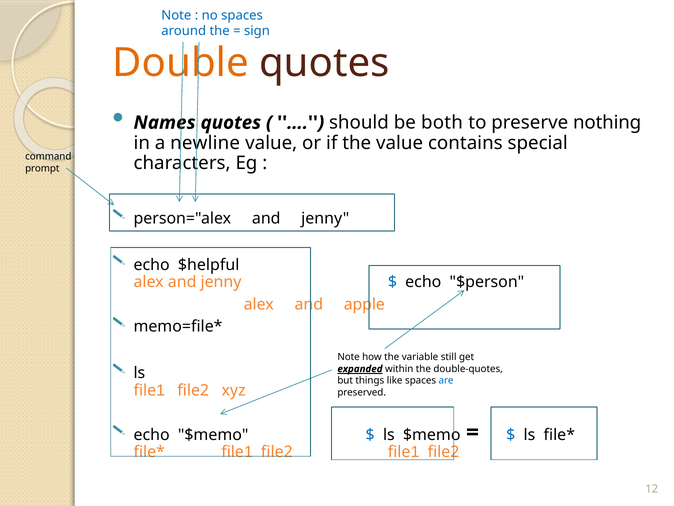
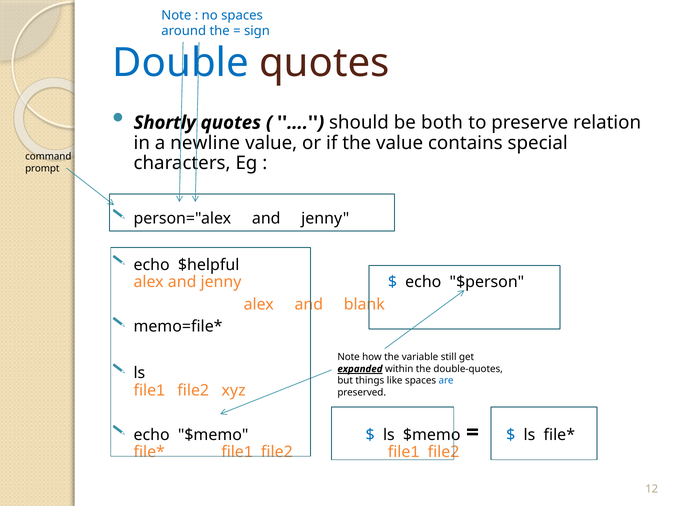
Double colour: orange -> blue (181, 63)
Names: Names -> Shortly (165, 123)
nothing: nothing -> relation (607, 123)
apple: apple -> blank (364, 304)
